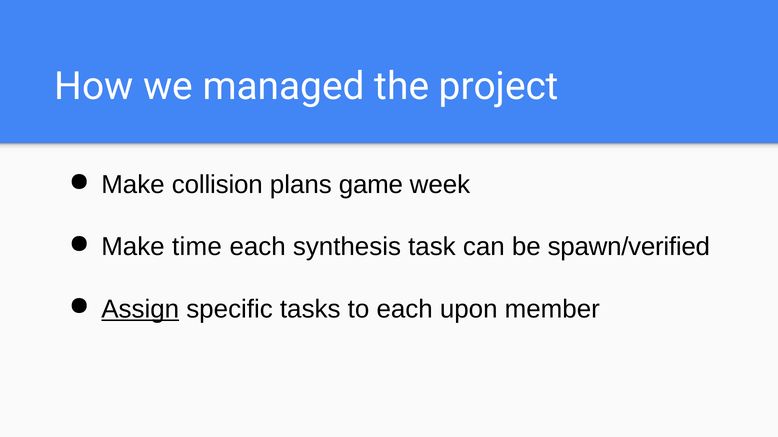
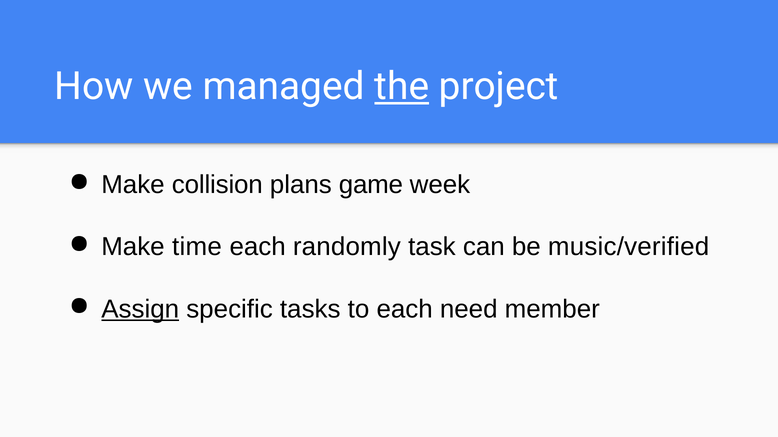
the underline: none -> present (402, 87)
synthesis: synthesis -> randomly (347, 247)
spawn/verified: spawn/verified -> music/verified (629, 247)
upon: upon -> need (469, 309)
